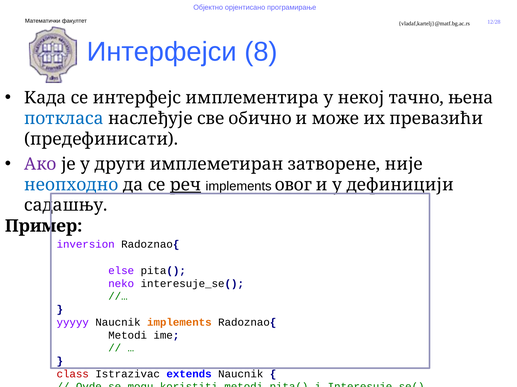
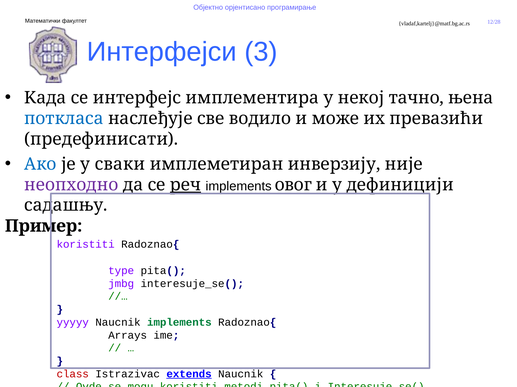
8: 8 -> 3 (261, 52)
обично: обично -> водило (260, 119)
Ако colour: purple -> blue (40, 164)
други: други -> сваки (120, 164)
затворене: затворене -> инверзију (334, 164)
неопходно colour: blue -> purple (71, 185)
inversion: inversion -> koristiti (86, 245)
else: else -> type (121, 271)
neko: neko -> jmbg (121, 284)
implements colour: orange -> green (179, 323)
Metodi: Metodi -> Arrays (128, 336)
extends underline: none -> present (189, 375)
